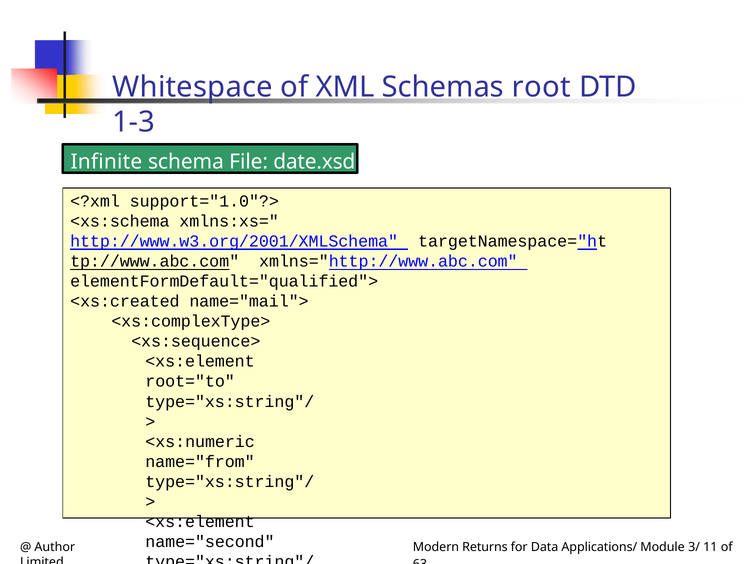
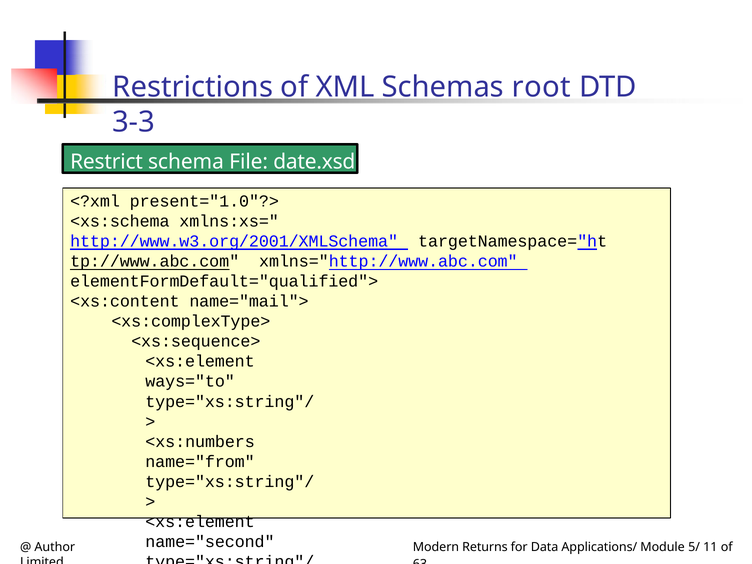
Whitespace: Whitespace -> Restrictions (193, 87)
1-3: 1-3 -> 3-3 (134, 122)
Infinite: Infinite -> Restrict (107, 162)
support="1.0"?>: support="1.0"?> -> present="1.0"?> (204, 201)
<xs:created: <xs:created -> <xs:content (125, 301)
root="to: root="to -> ways="to (190, 381)
<xs:numeric: <xs:numeric -> <xs:numbers (200, 442)
3/: 3/ -> 5/ (694, 547)
